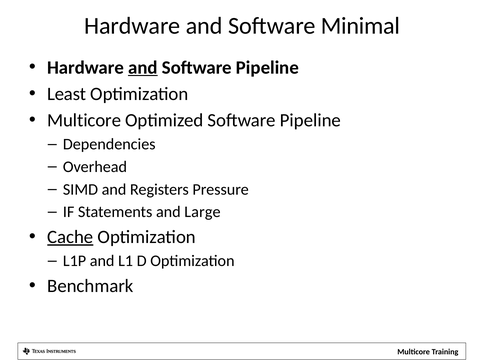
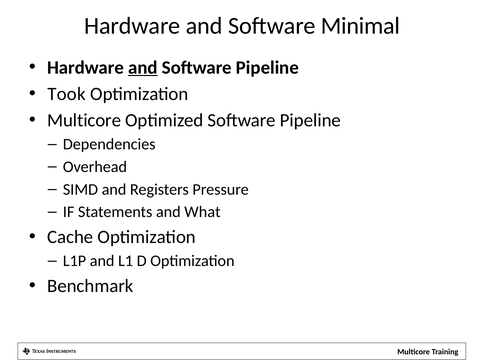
Least: Least -> Took (66, 94)
Large: Large -> What (202, 212)
Cache underline: present -> none (70, 237)
